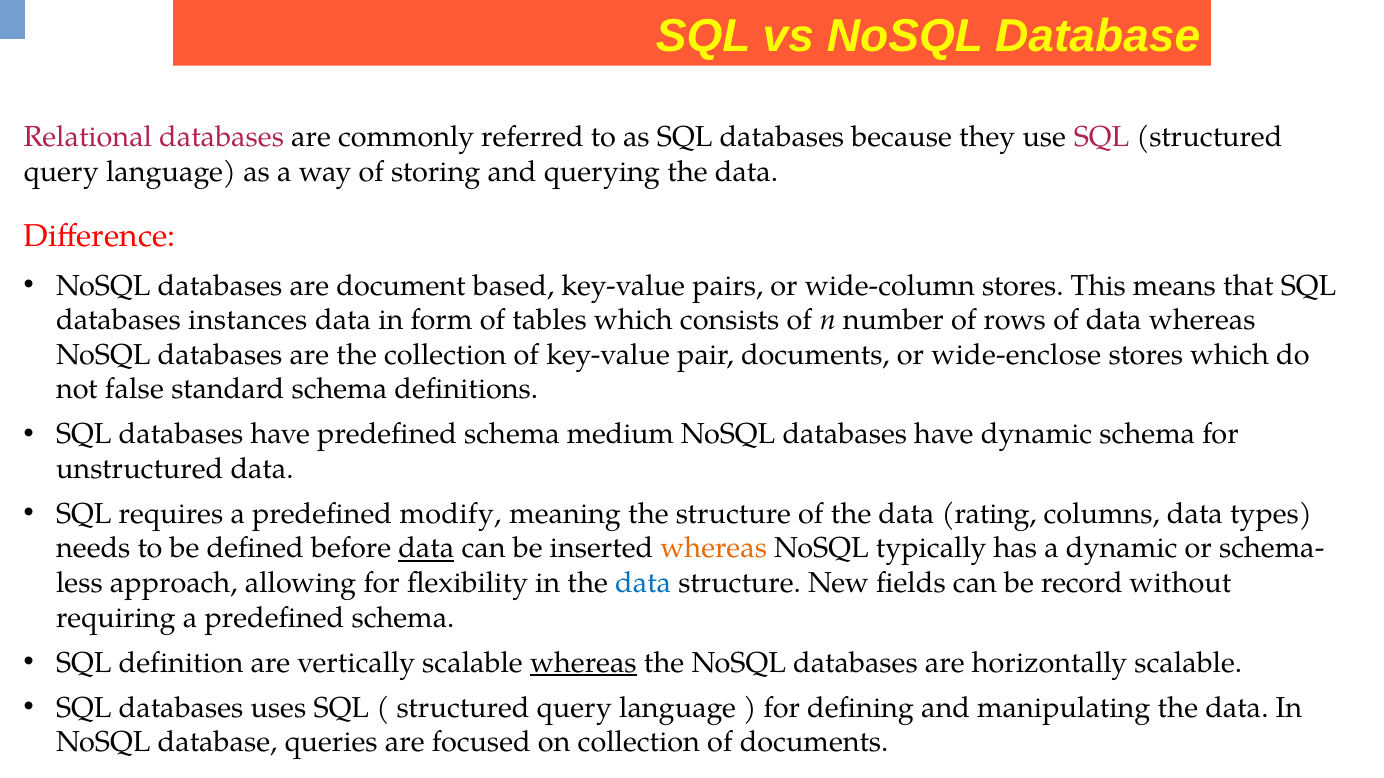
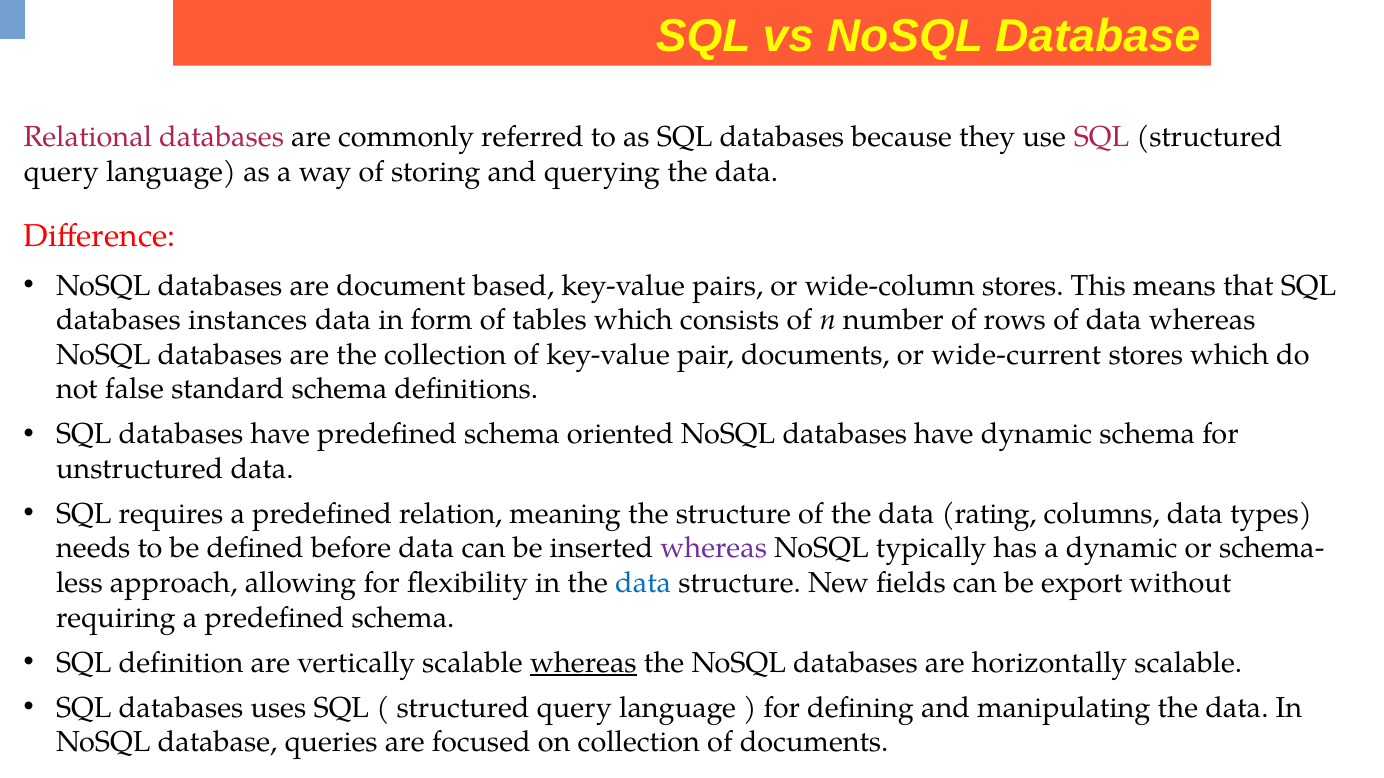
wide-enclose: wide-enclose -> wide-current (1016, 355)
medium: medium -> oriented (620, 435)
modify: modify -> relation (451, 514)
data underline: present -> none (426, 549)
whereas colour: orange -> purple (714, 549)
record: record -> export (1082, 583)
